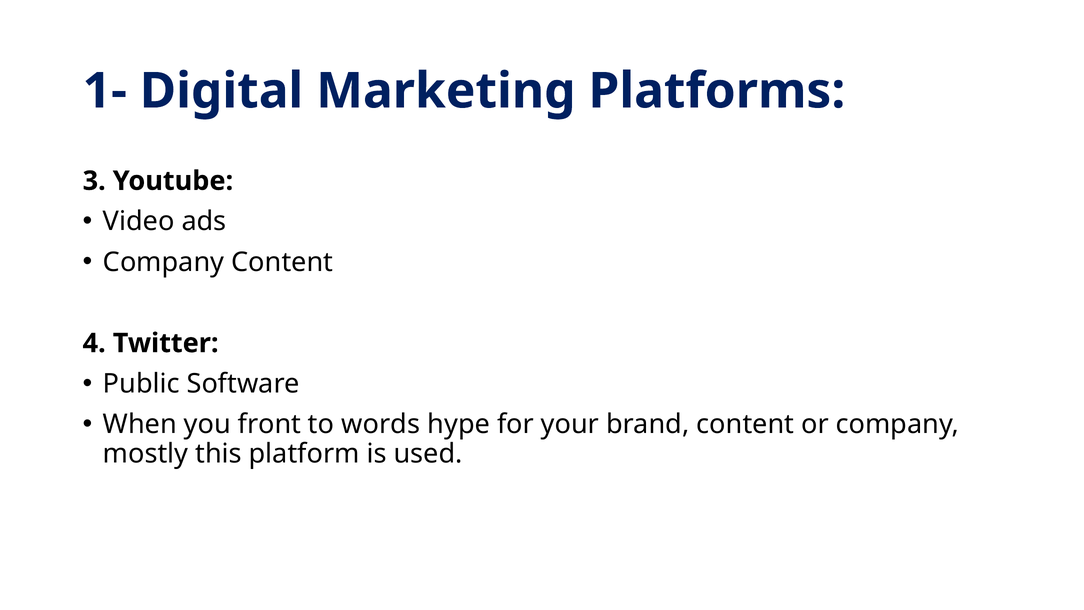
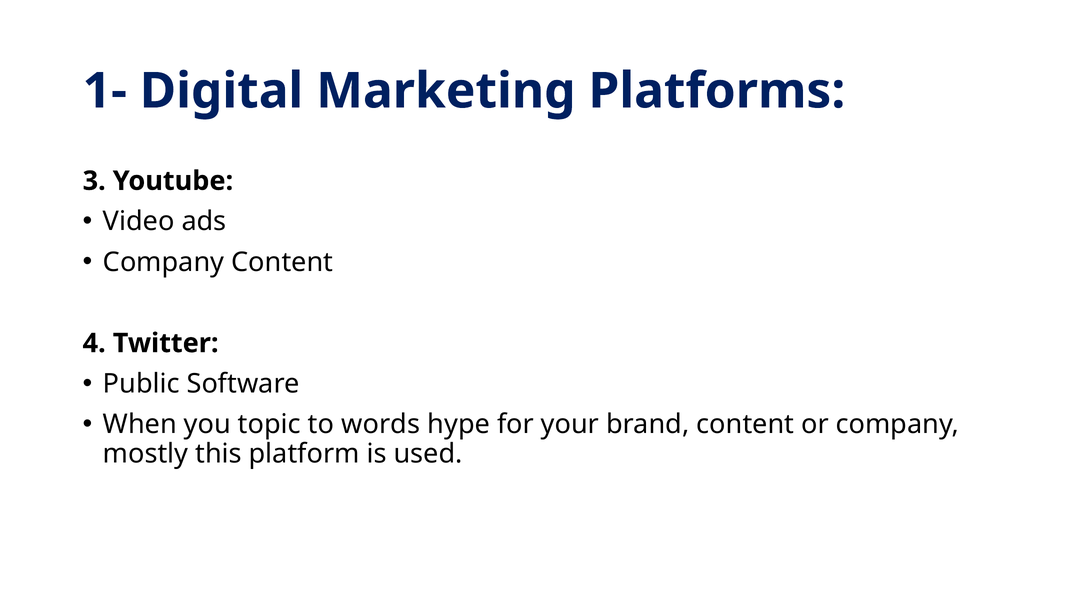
front: front -> topic (269, 424)
